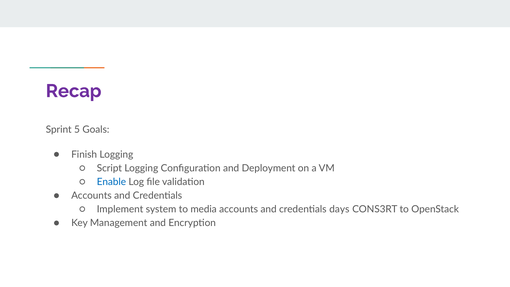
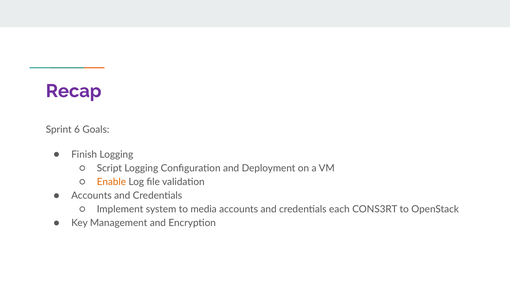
5: 5 -> 6 (77, 129)
Enable colour: blue -> orange (111, 182)
days: days -> each (339, 209)
